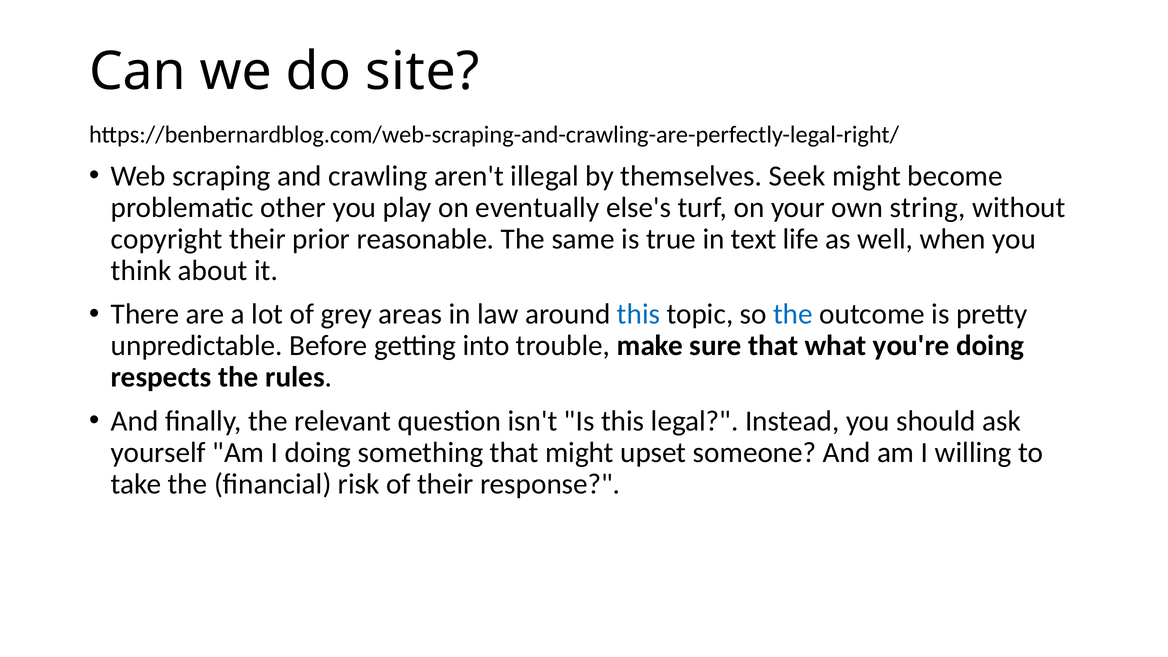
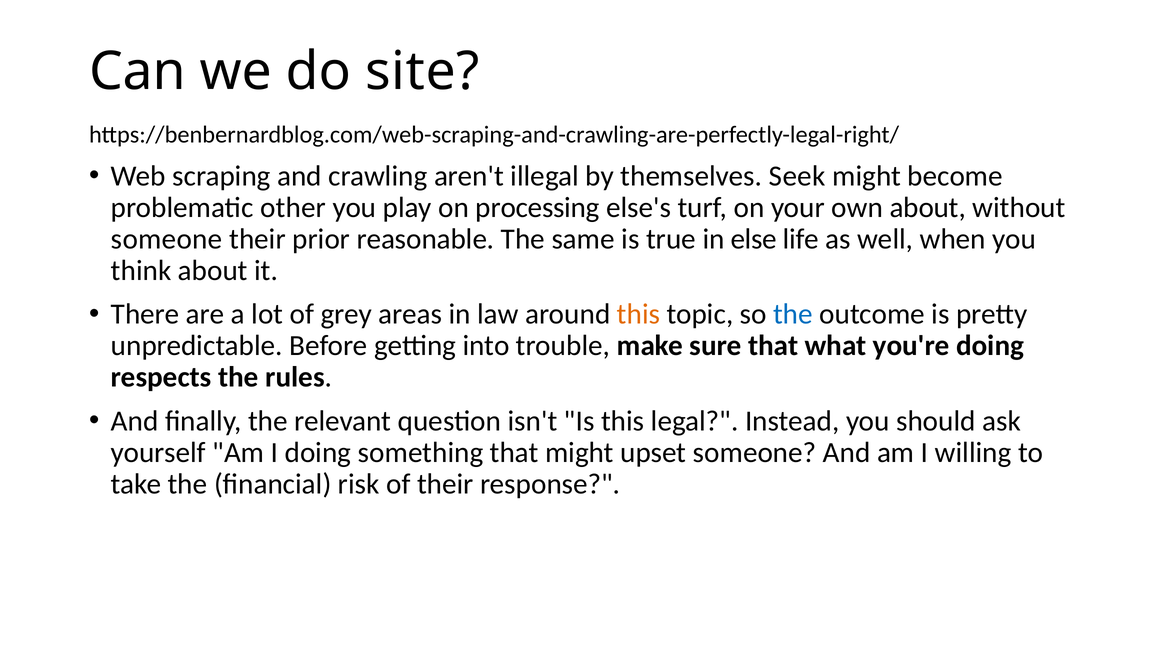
eventually: eventually -> processing (538, 207)
own string: string -> about (928, 207)
copyright: copyright -> someone (167, 239)
text: text -> else (754, 239)
this colour: blue -> orange (639, 314)
